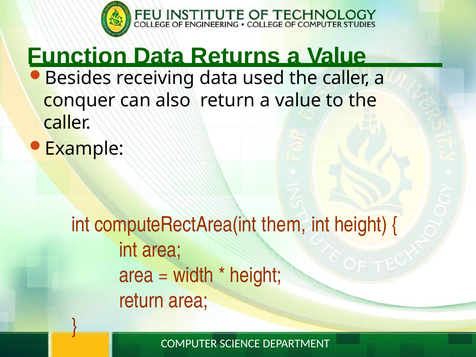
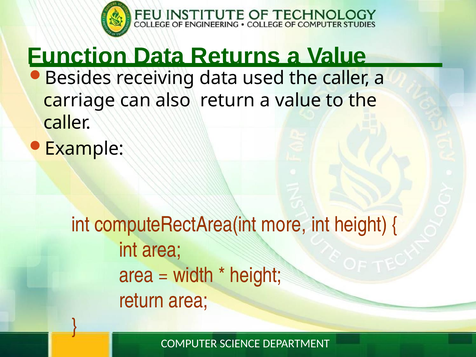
conquer: conquer -> carriage (80, 100)
them: them -> more (284, 224)
